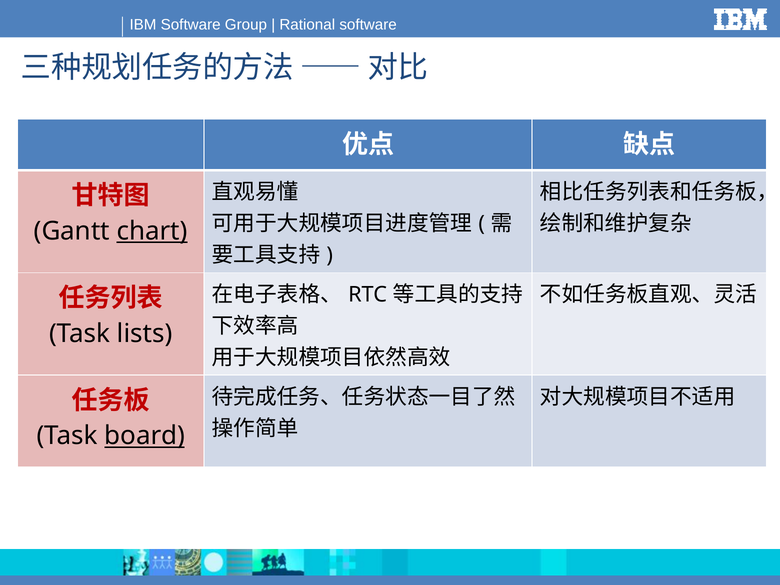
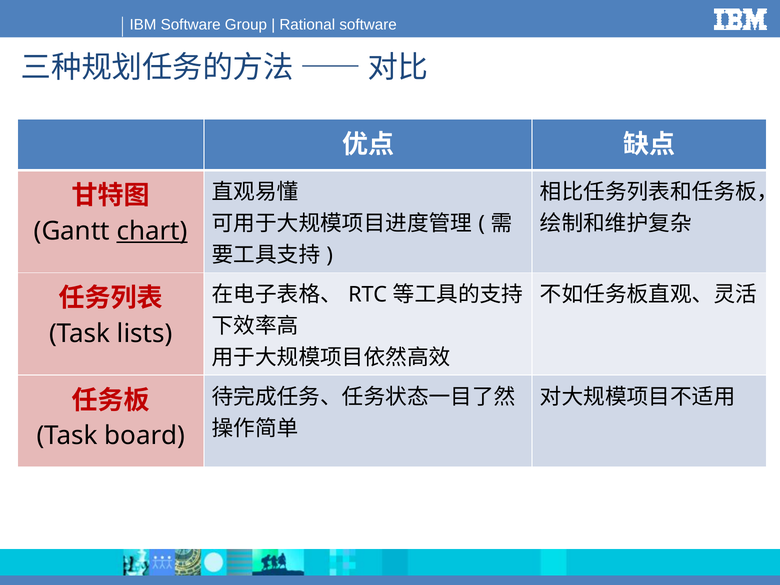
board underline: present -> none (145, 436)
